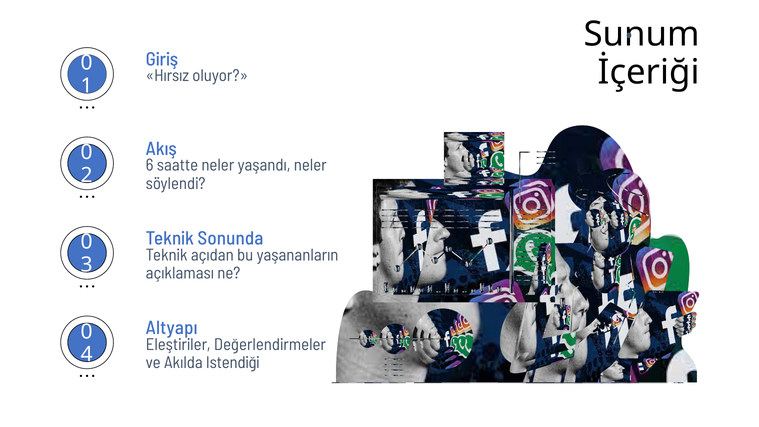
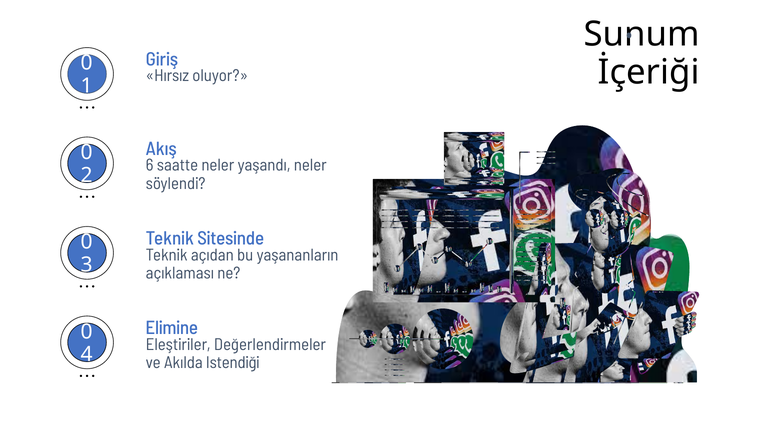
Sonunda: Sonunda -> Sitesinde (231, 239)
Altyapı: Altyapı -> Elimine (172, 328)
